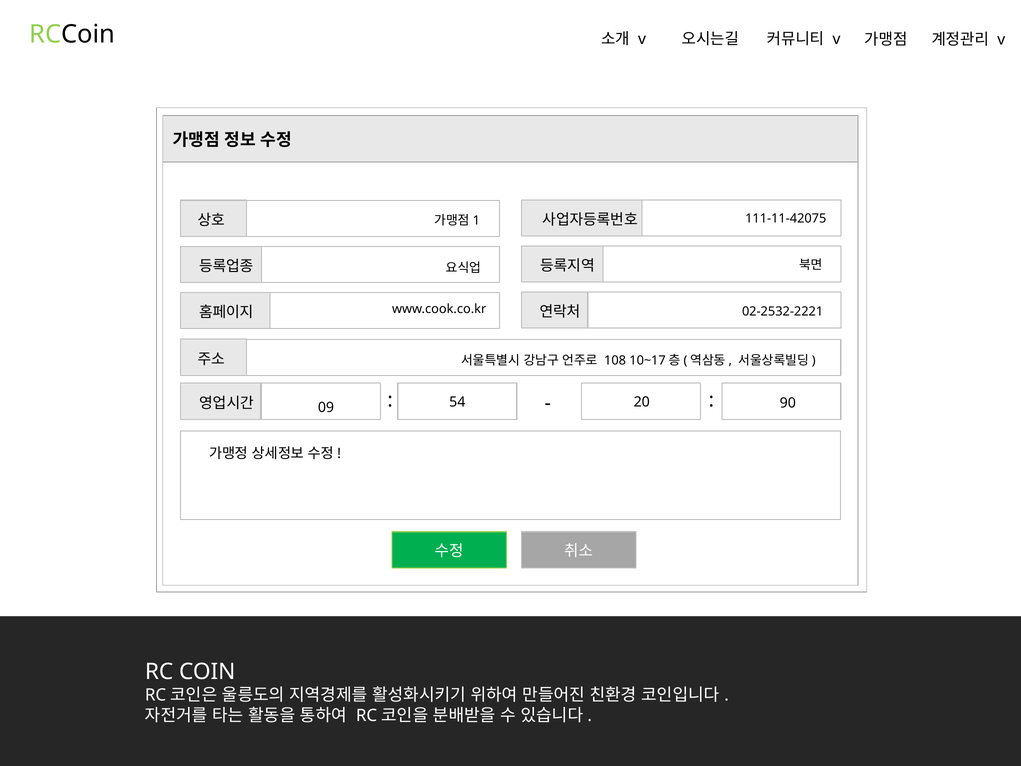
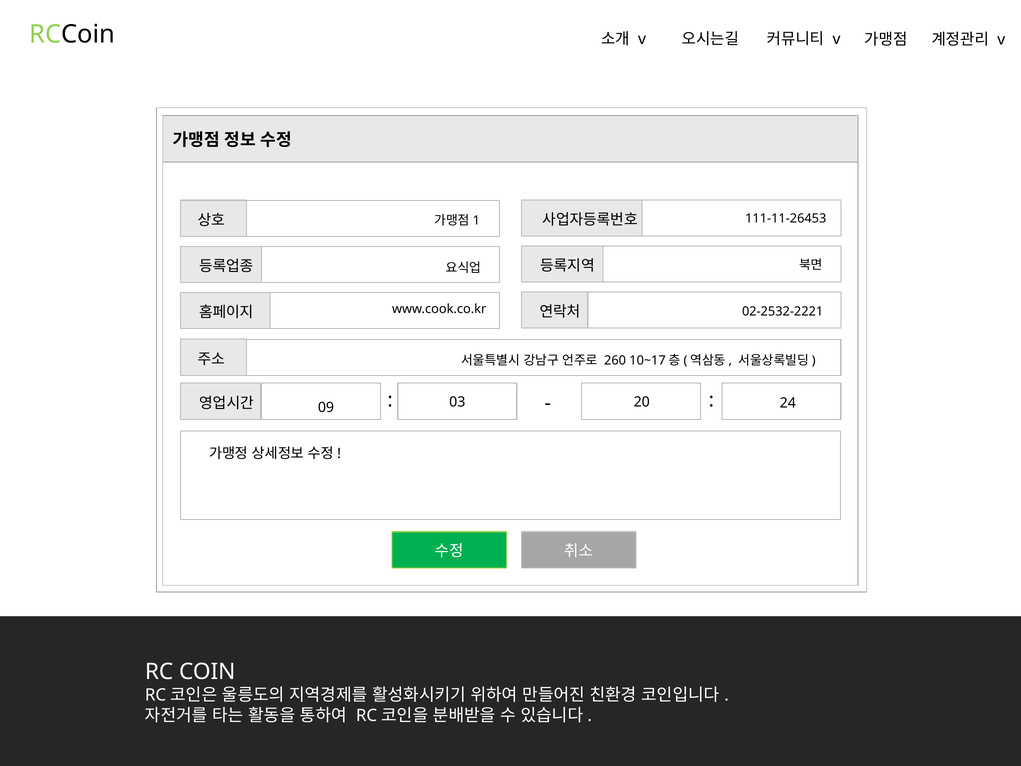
111-11-42075: 111-11-42075 -> 111-11-26453 (786, 219)
108: 108 -> 260 (615, 360)
54: 54 -> 03 (457, 402)
90: 90 -> 24 (788, 403)
